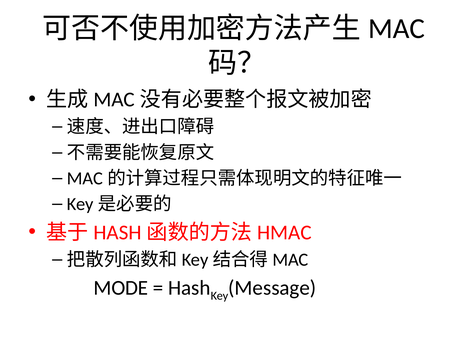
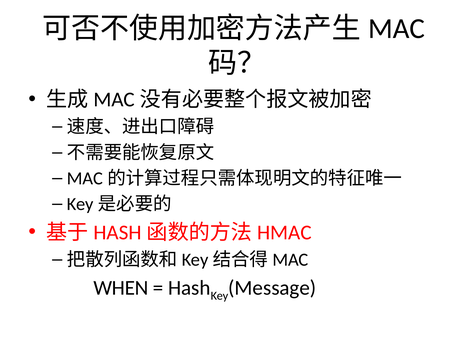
MODE: MODE -> WHEN (121, 287)
